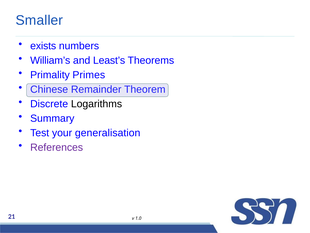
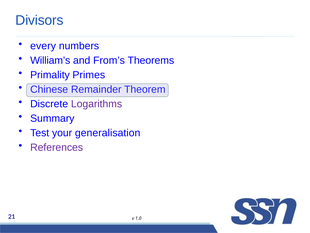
Smaller: Smaller -> Divisors (39, 20)
exists: exists -> every (43, 46)
Least’s: Least’s -> From’s (109, 60)
Logarithms colour: black -> purple (97, 104)
